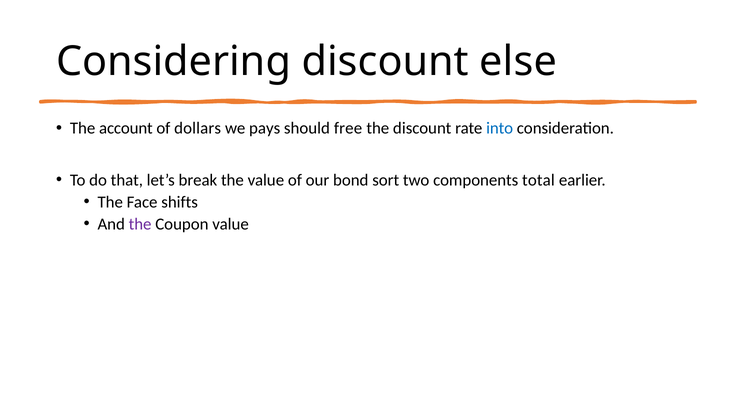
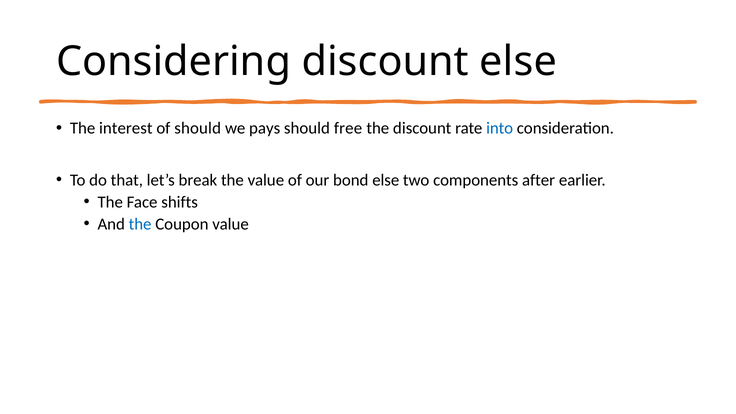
account: account -> interest (126, 128)
of dollars: dollars -> should (198, 128)
bond sort: sort -> else (386, 180)
total: total -> after (539, 180)
the colour: purple -> blue (140, 224)
